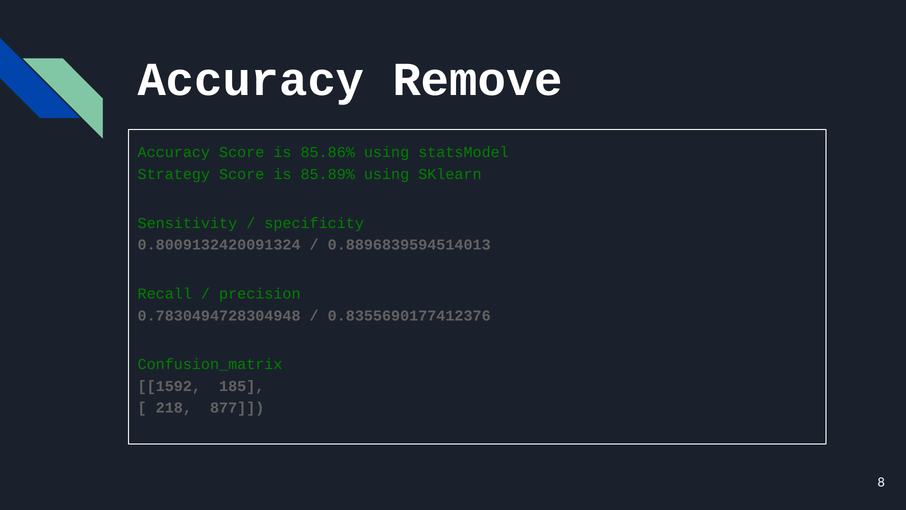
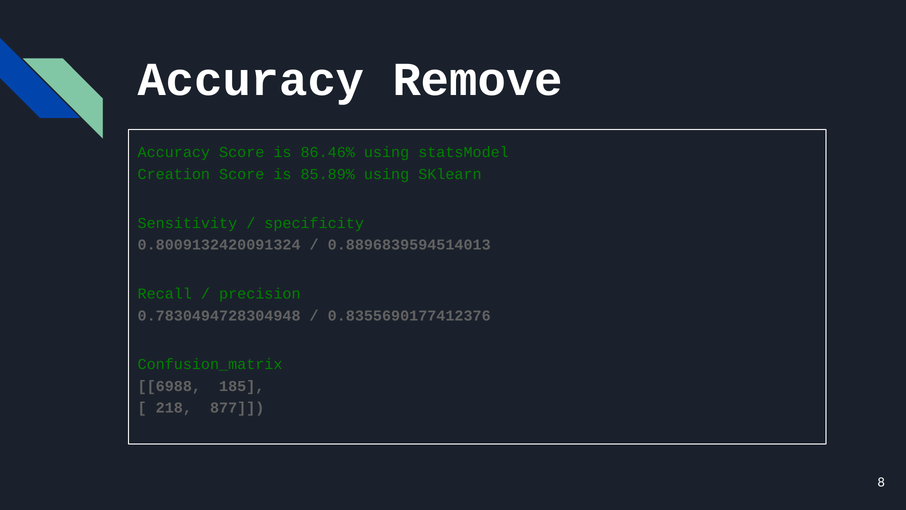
85.86%: 85.86% -> 86.46% (328, 152)
Strategy: Strategy -> Creation (174, 174)
1592: 1592 -> 6988 (169, 386)
